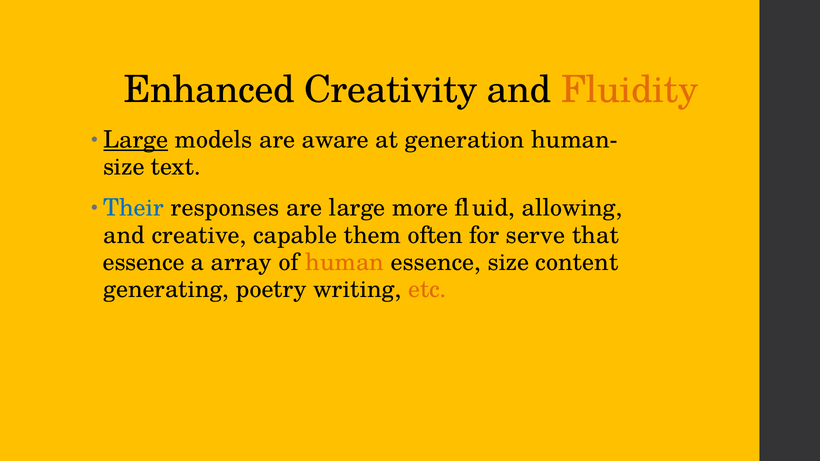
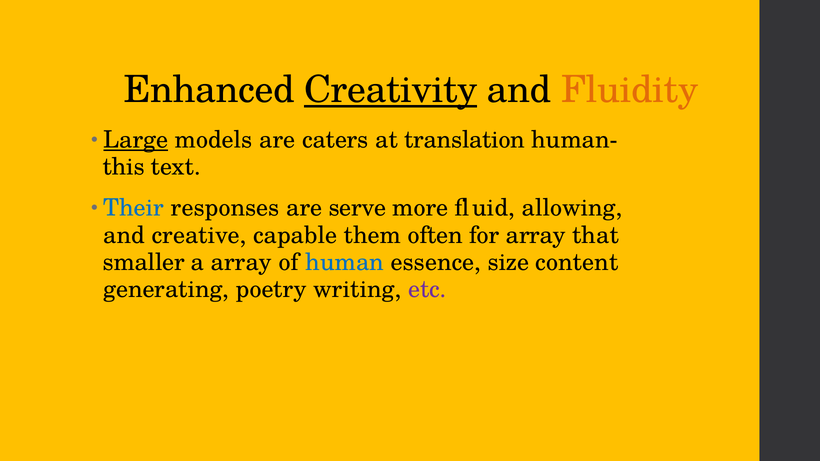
Creativity underline: none -> present (391, 90)
aware: aware -> caters (335, 140)
generation: generation -> translation (465, 140)
size: size -> this (124, 167)
are large: large -> serve (357, 208)
for serve: serve -> array (536, 235)
essence: essence -> smaller (144, 262)
human colour: orange -> blue (345, 262)
etc colour: orange -> purple (427, 290)
